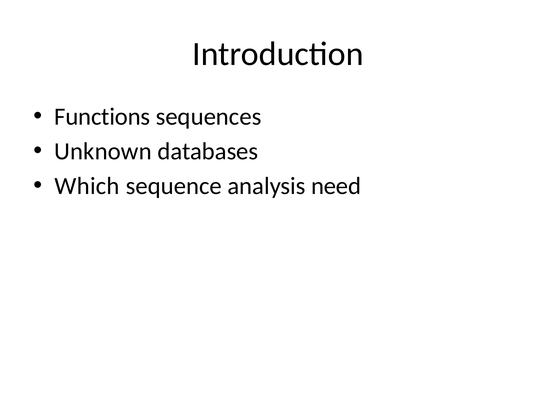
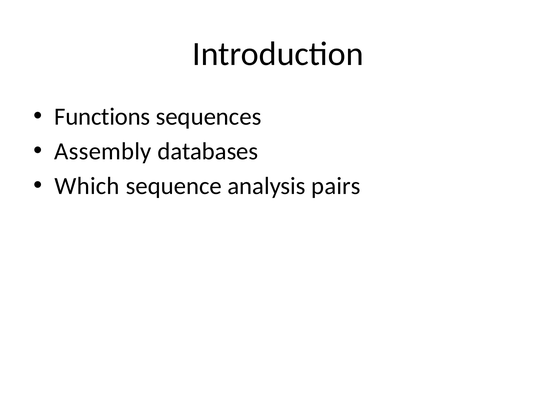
Unknown: Unknown -> Assembly (103, 151)
need: need -> pairs (336, 186)
